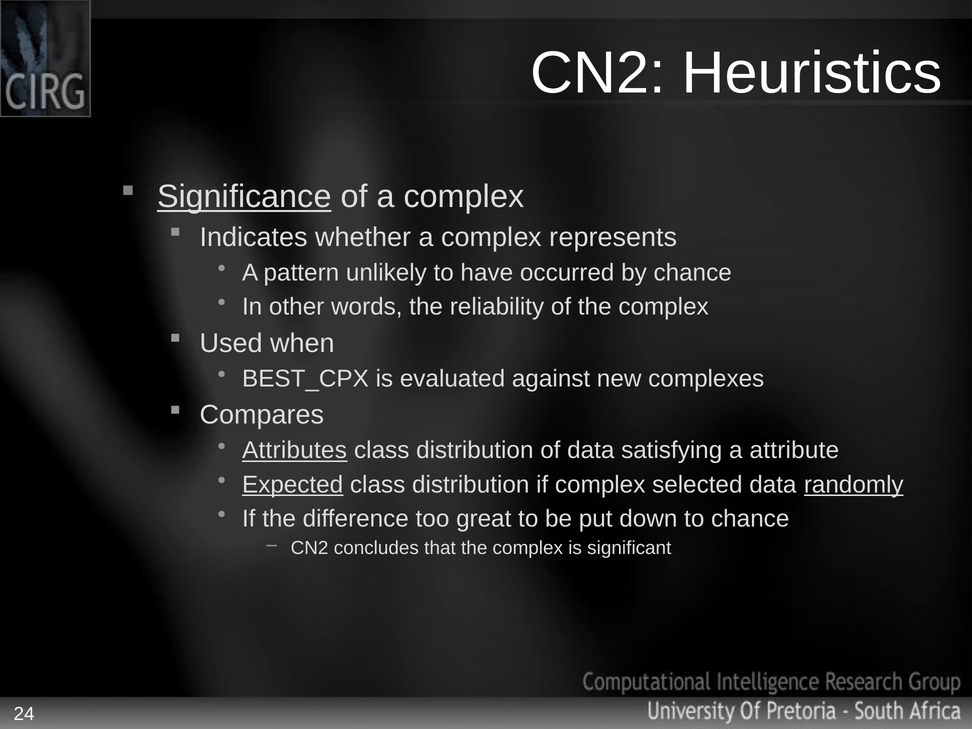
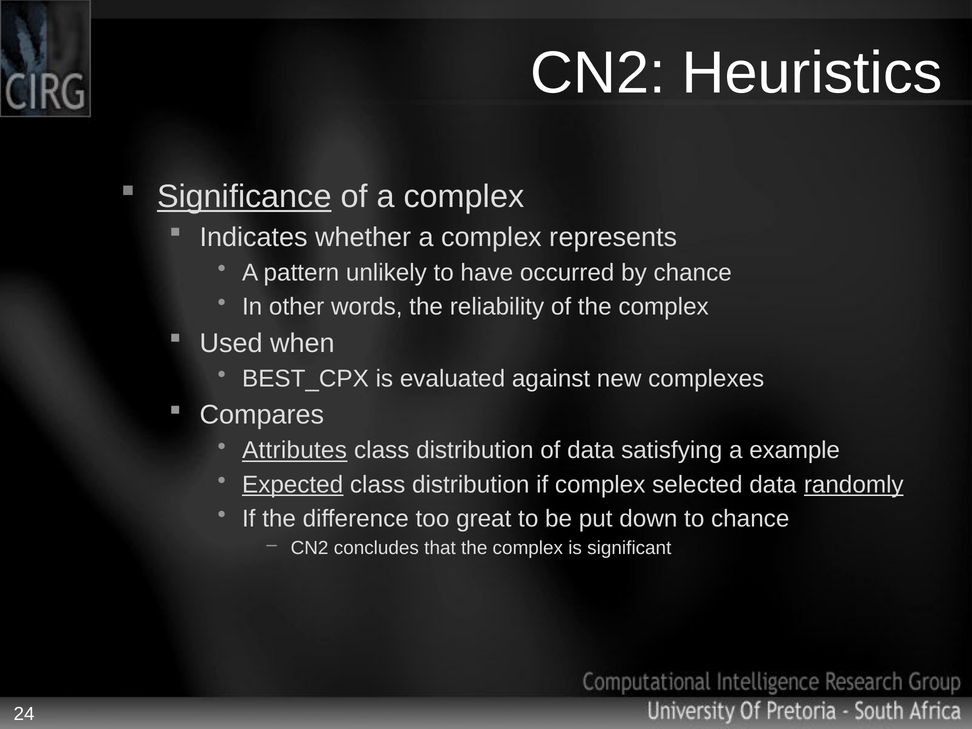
attribute: attribute -> example (795, 450)
